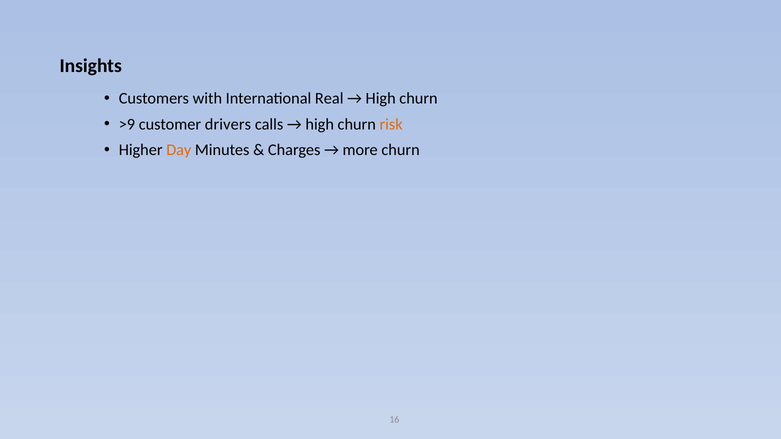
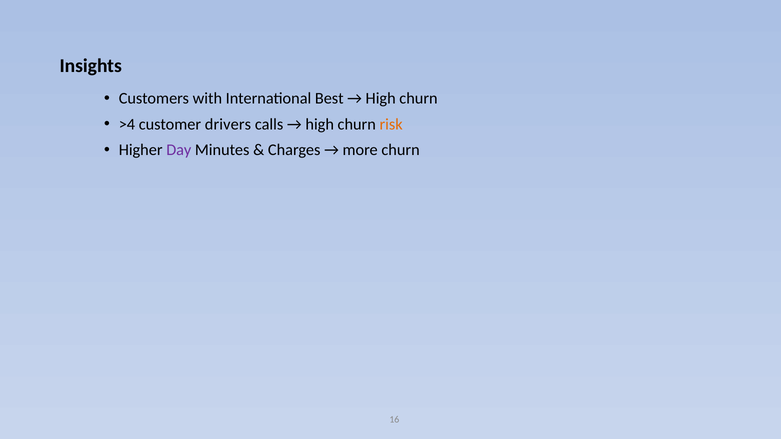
Real: Real -> Best (329, 99)
>9: >9 -> >4 (127, 124)
Day colour: orange -> purple (179, 150)
